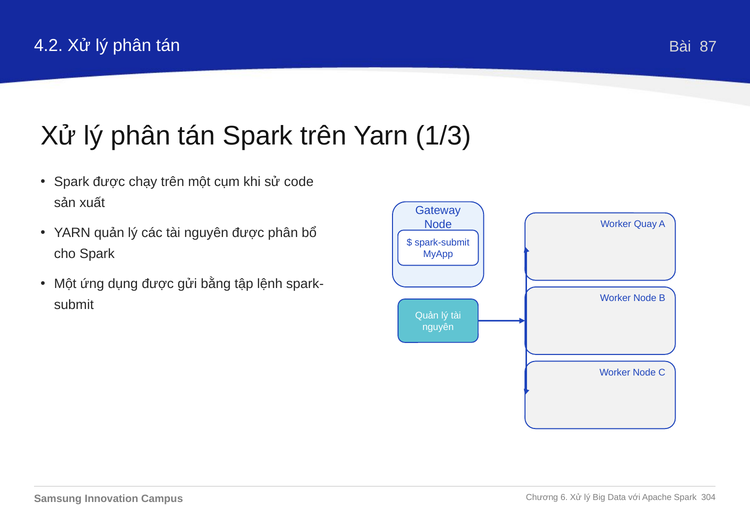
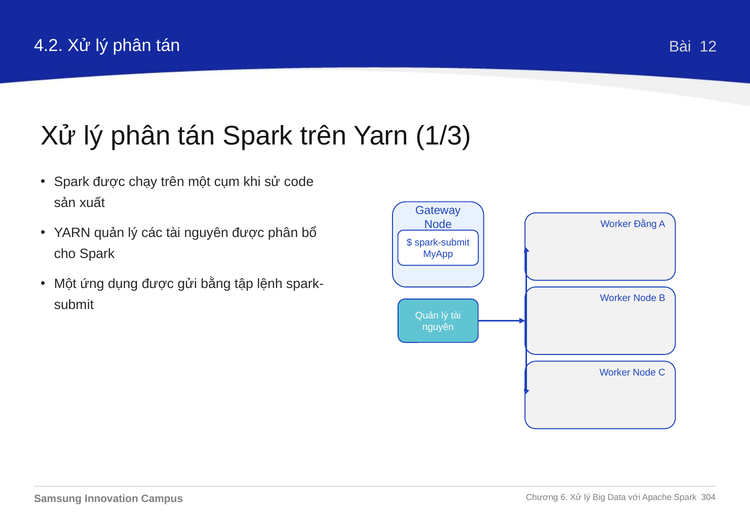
87: 87 -> 12 (708, 47)
Quay: Quay -> Đằng (645, 224)
